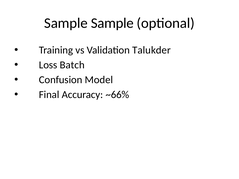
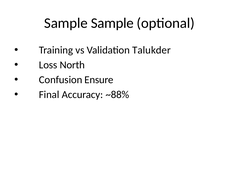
Batch: Batch -> North (72, 65)
Model: Model -> Ensure (99, 80)
~66%: ~66% -> ~88% (117, 95)
